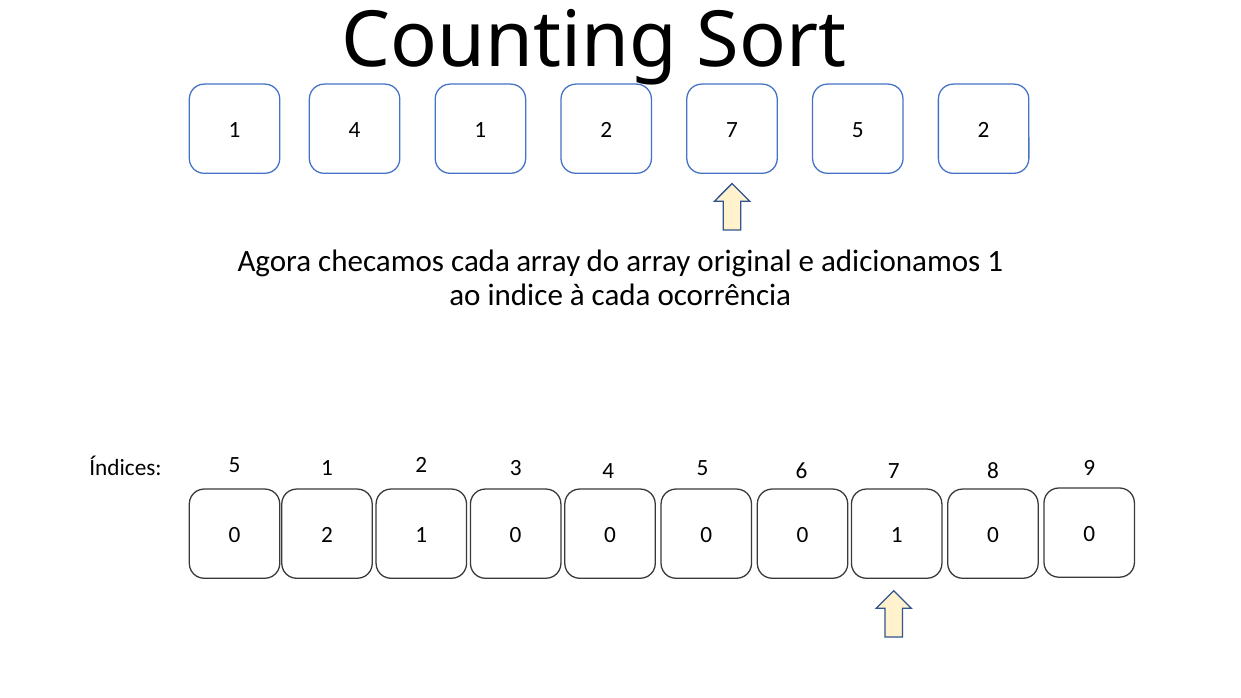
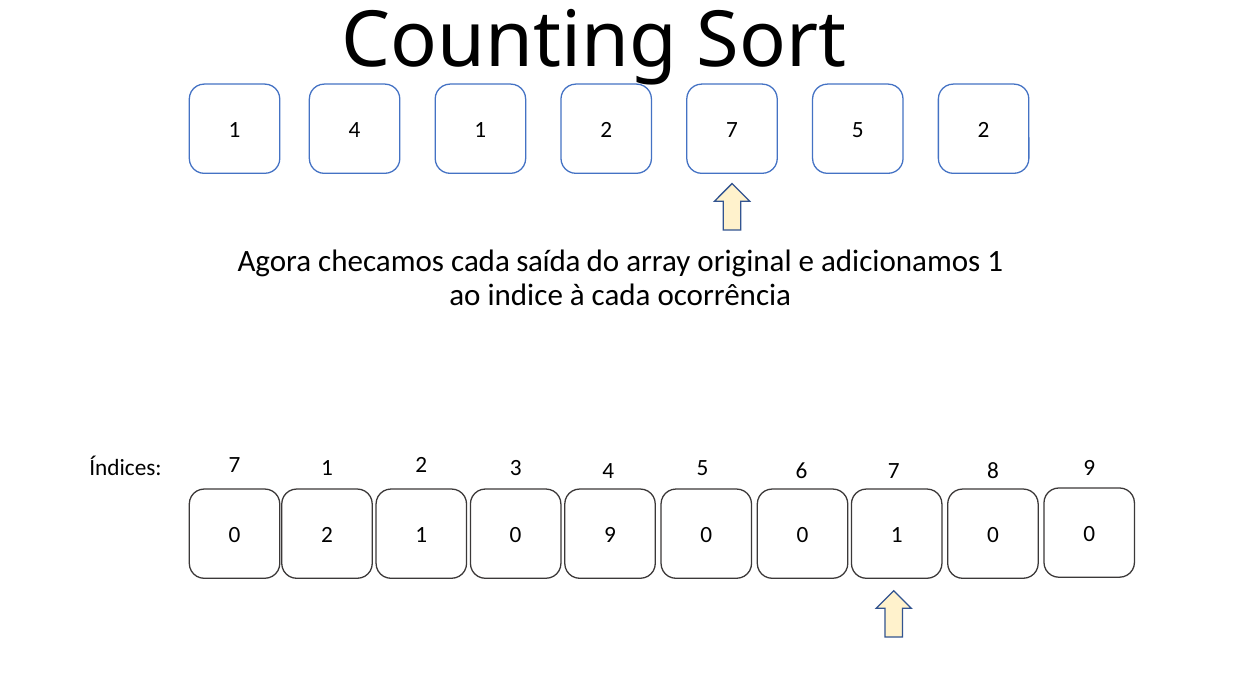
cada array: array -> saída (548, 261)
Índices 5: 5 -> 7 (235, 465)
1 0 0: 0 -> 9 (610, 535)
